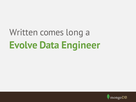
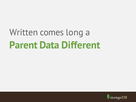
Evolve: Evolve -> Parent (23, 45)
Engineer: Engineer -> Different (81, 45)
